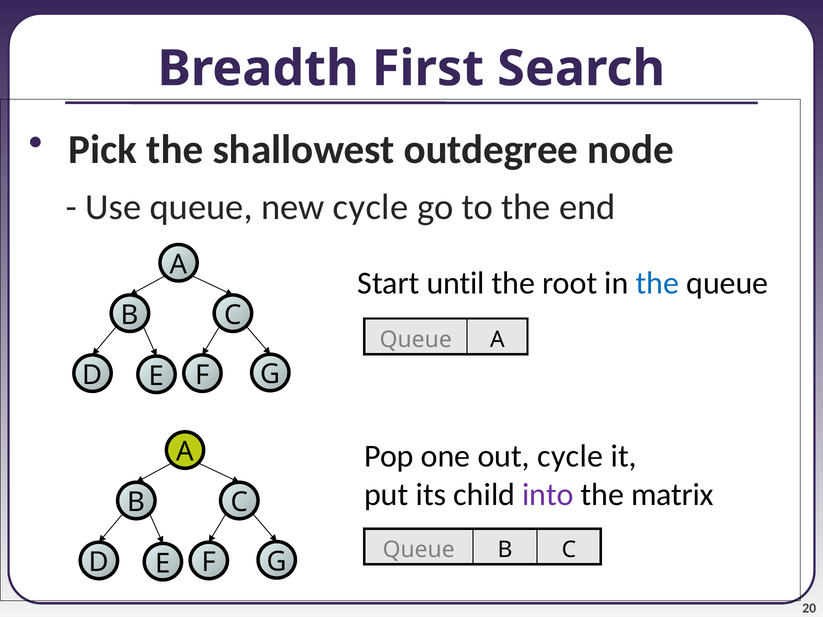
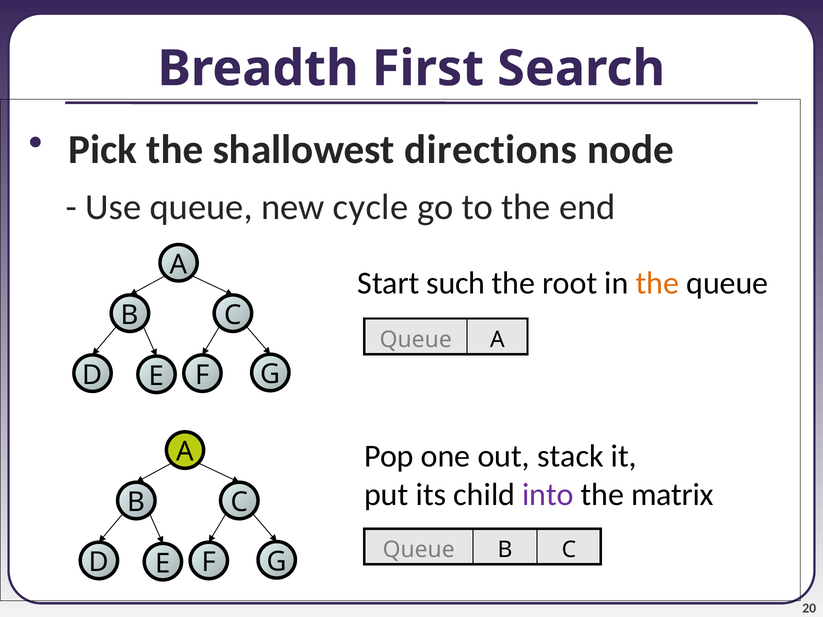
outdegree: outdegree -> directions (491, 150)
until: until -> such (456, 283)
the colour: blue -> orange (657, 283)
out cycle: cycle -> stack (570, 457)
